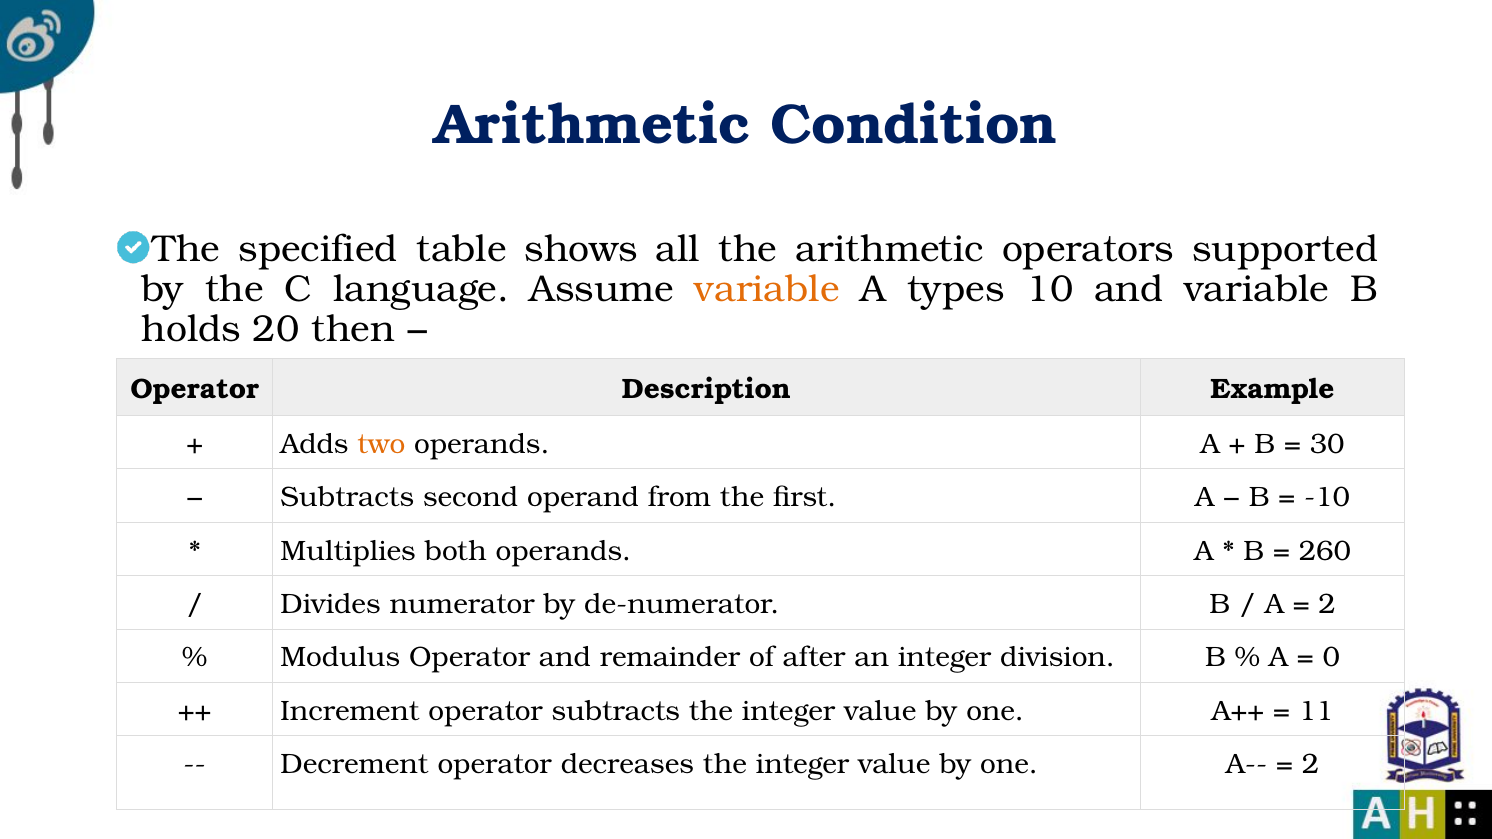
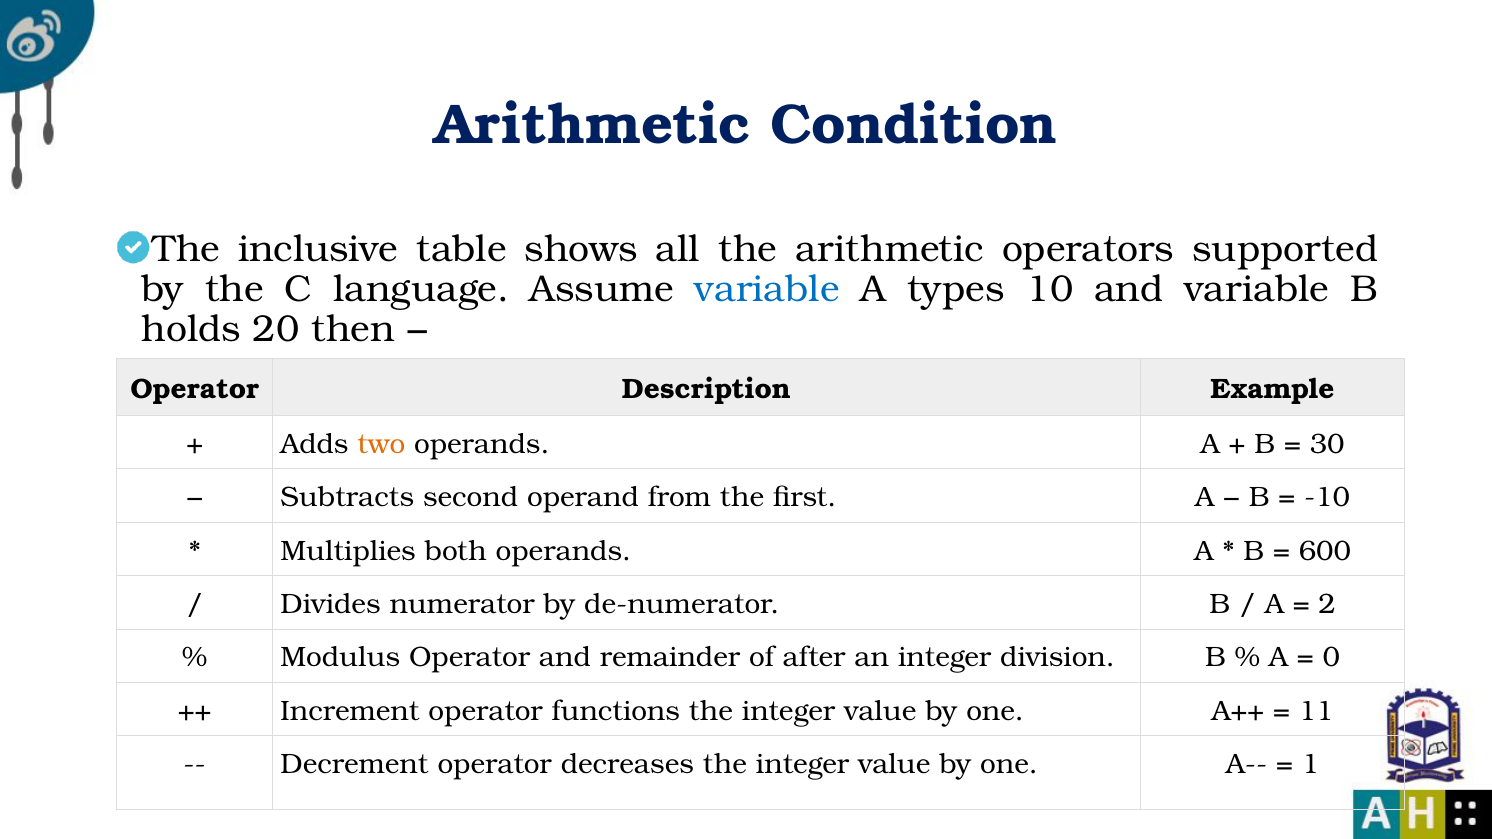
specified: specified -> inclusive (318, 249)
variable colour: orange -> blue (767, 289)
260: 260 -> 600 (1325, 551)
operator subtracts: subtracts -> functions (616, 711)
2: 2 -> 1 (1311, 765)
